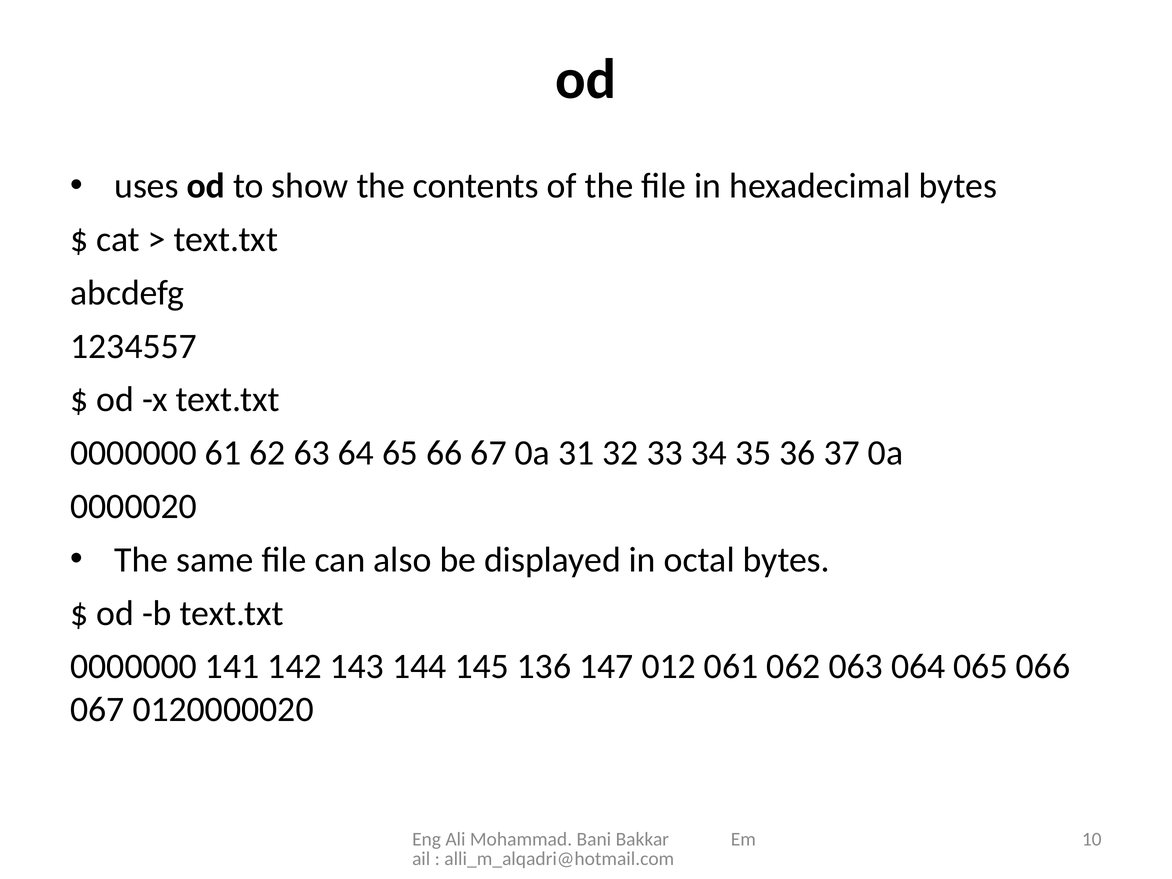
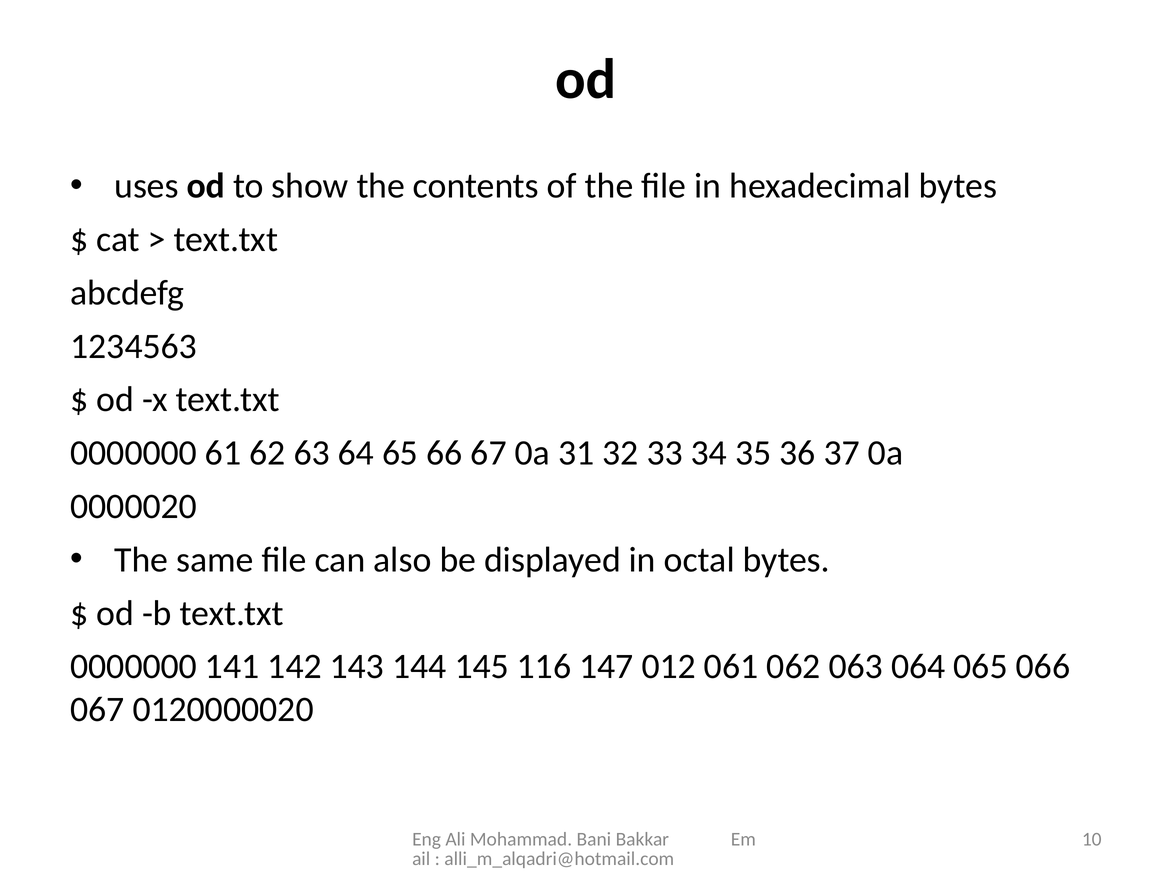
1234557: 1234557 -> 1234563 (134, 346)
136: 136 -> 116 (544, 667)
